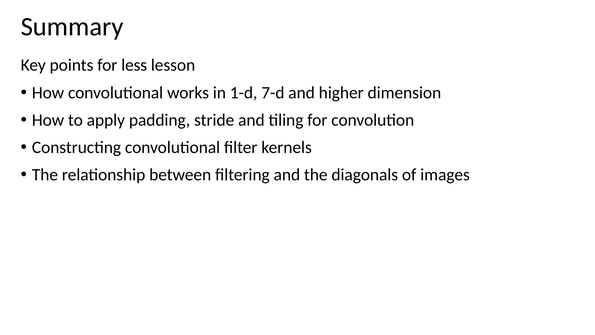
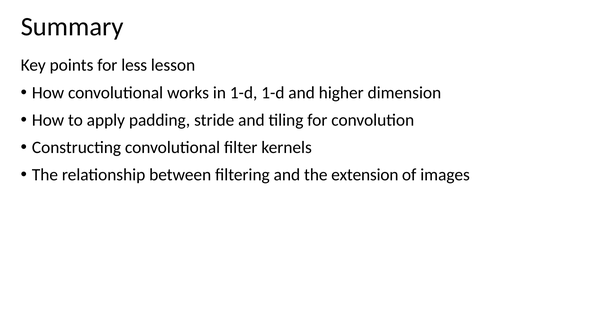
1-d 7-d: 7-d -> 1-d (273, 93)
diagonals: diagonals -> extension (365, 175)
